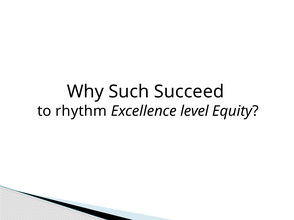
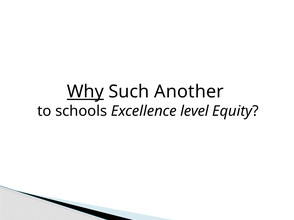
Why underline: none -> present (85, 92)
Succeed: Succeed -> Another (189, 92)
rhythm: rhythm -> schools (81, 111)
